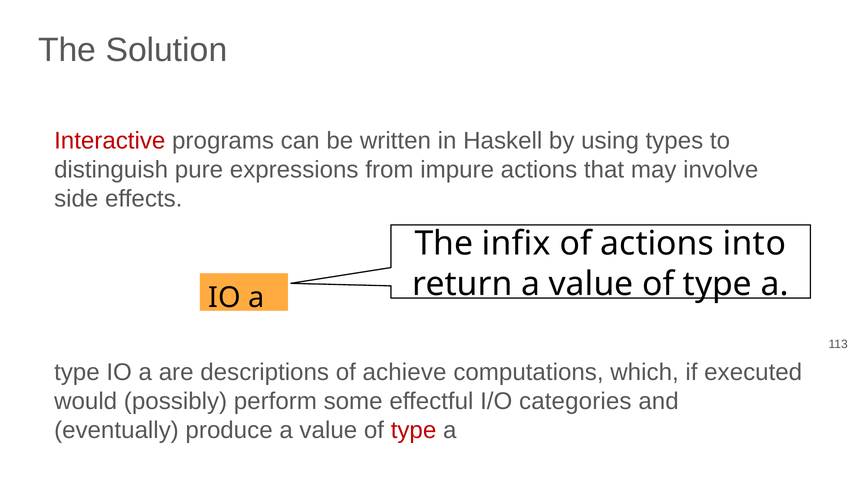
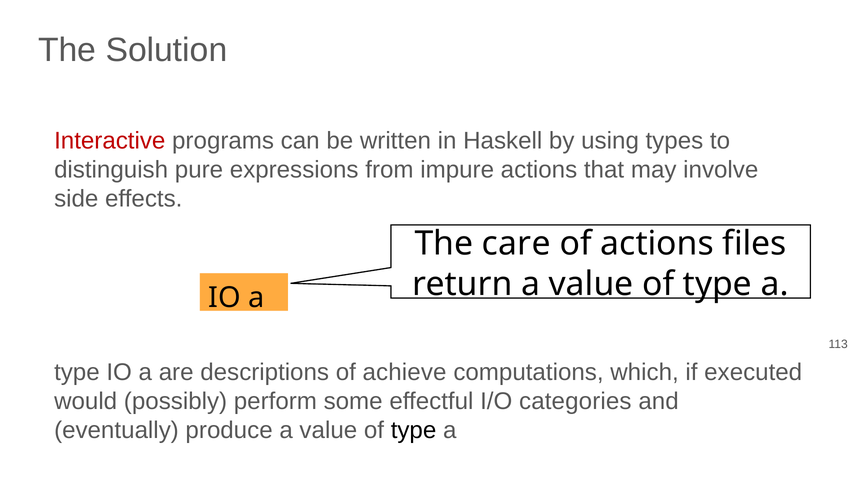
infix: infix -> care (516, 244)
into: into -> files (755, 244)
type colour: red -> black (414, 431)
